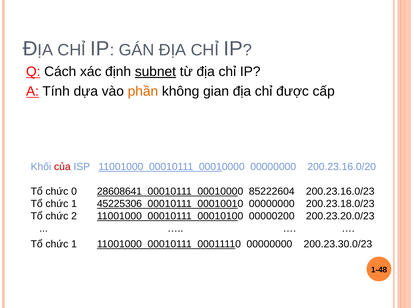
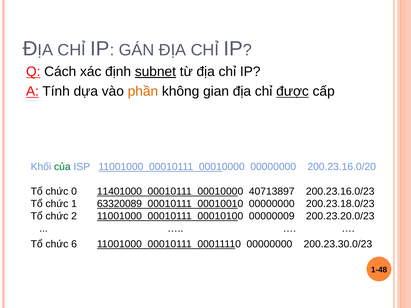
được underline: none -> present (293, 91)
của colour: red -> green (62, 167)
28608641: 28608641 -> 11401000 (119, 192)
85222604: 85222604 -> 40713897 (272, 192)
45225306: 45225306 -> 63320089 (119, 204)
00000200: 00000200 -> 00000009 (272, 216)
1: 1 -> 6 (74, 244)
